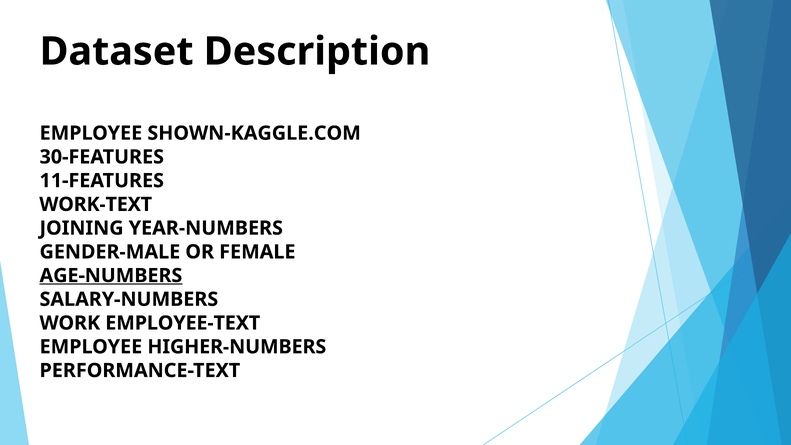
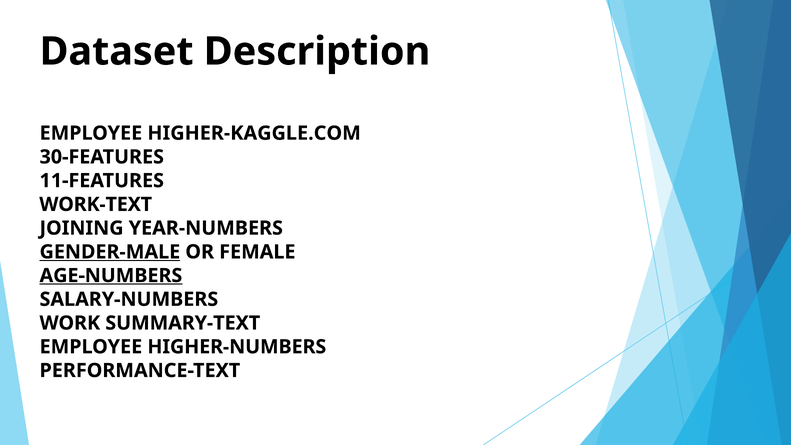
SHOWN-KAGGLE.COM: SHOWN-KAGGLE.COM -> HIGHER-KAGGLE.COM (254, 133)
GENDER-MALE underline: none -> present (110, 252)
EMPLOYEE-TEXT: EMPLOYEE-TEXT -> SUMMARY-TEXT (183, 323)
